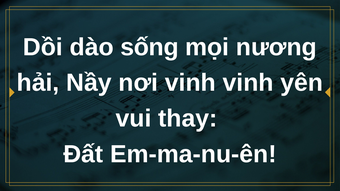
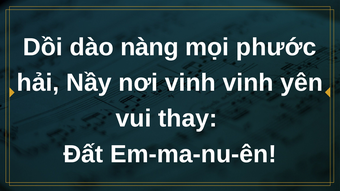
sống: sống -> nàng (150, 47)
nương: nương -> phước (276, 47)
